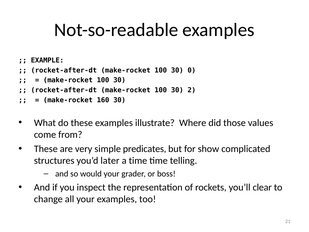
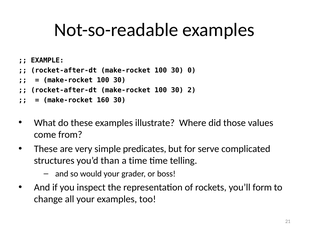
show: show -> serve (208, 149)
later: later -> than (110, 161)
clear: clear -> form (262, 187)
